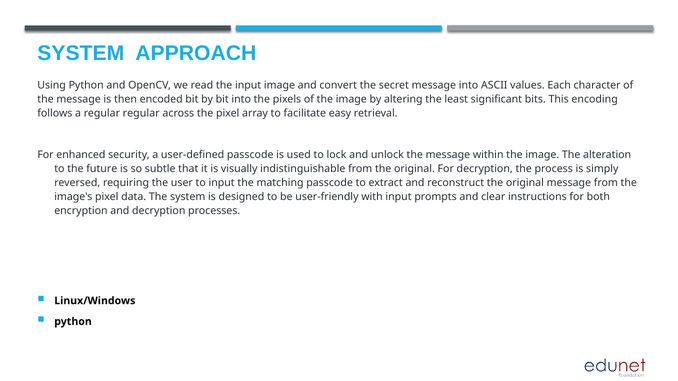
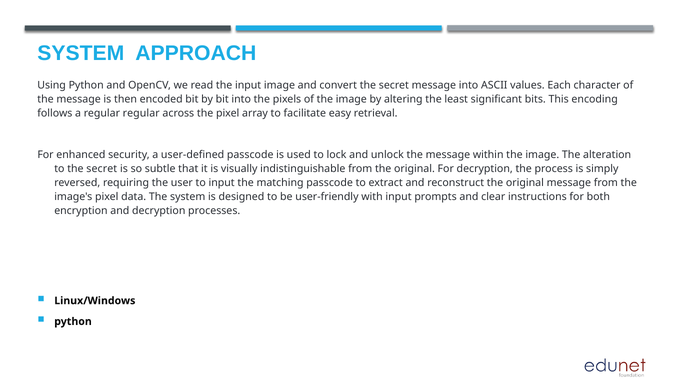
to the future: future -> secret (102, 169)
